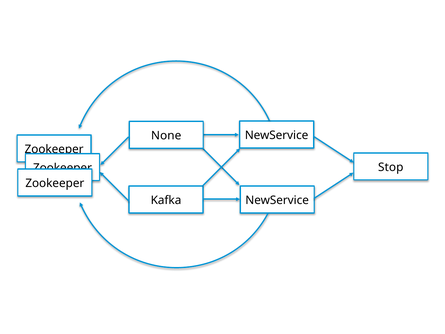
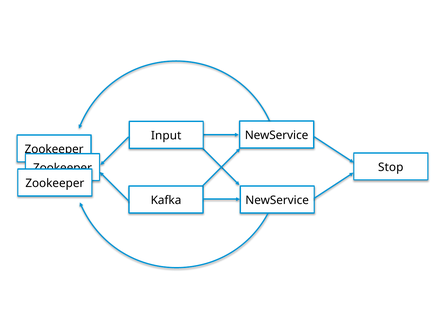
None: None -> Input (166, 136)
